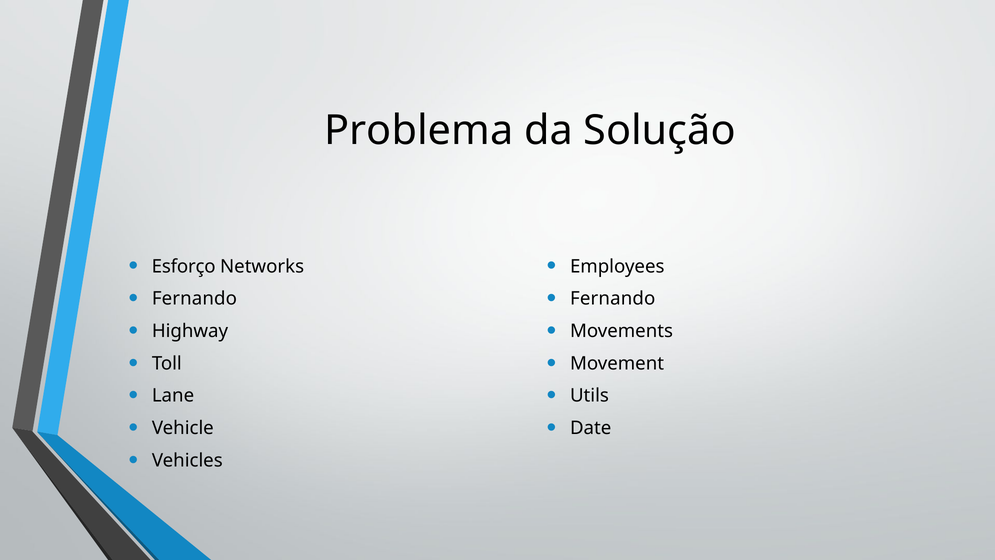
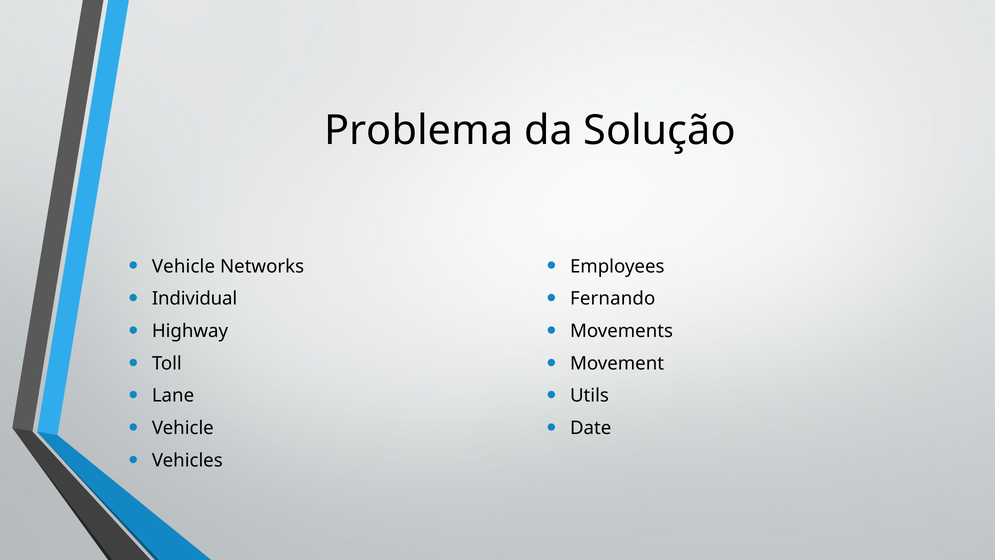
Esforço: Esforço -> Vehicle (183, 266)
Fernando: Fernando -> Individual (195, 299)
